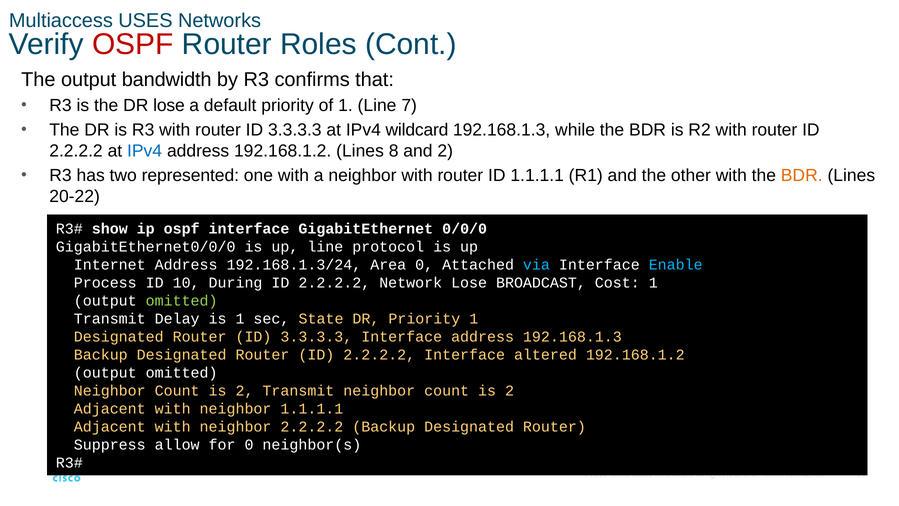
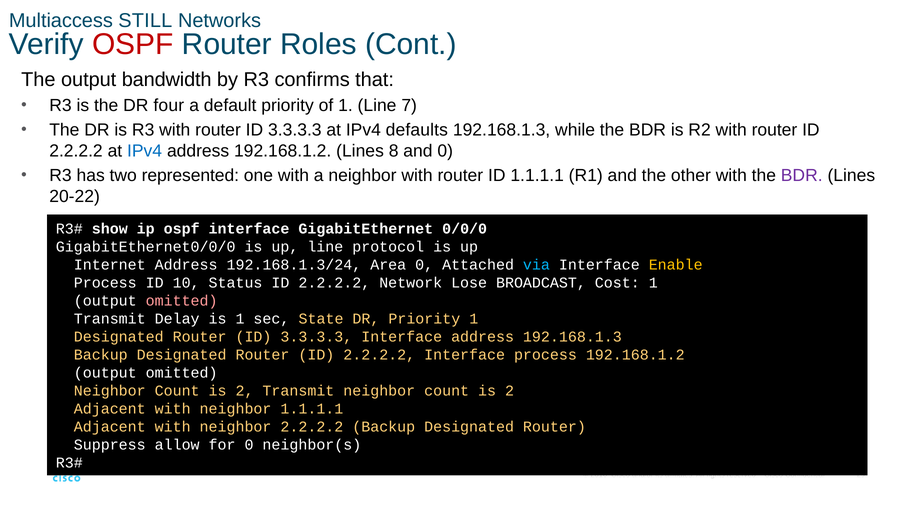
USES: USES -> STILL (145, 21)
DR lose: lose -> four (169, 106)
wildcard: wildcard -> defaults (417, 130)
and 2: 2 -> 0 (445, 151)
BDR colour: orange -> purple (802, 176)
Enable colour: light blue -> yellow (676, 265)
During: During -> Status (236, 283)
omitted colour: light green -> pink (182, 301)
Interface altered: altered -> process (545, 355)
